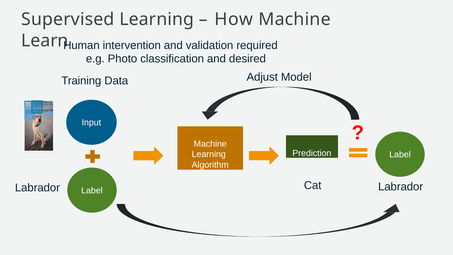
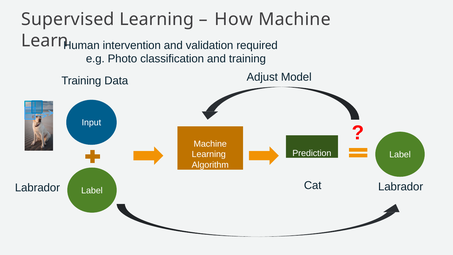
and desired: desired -> training (247, 59)
